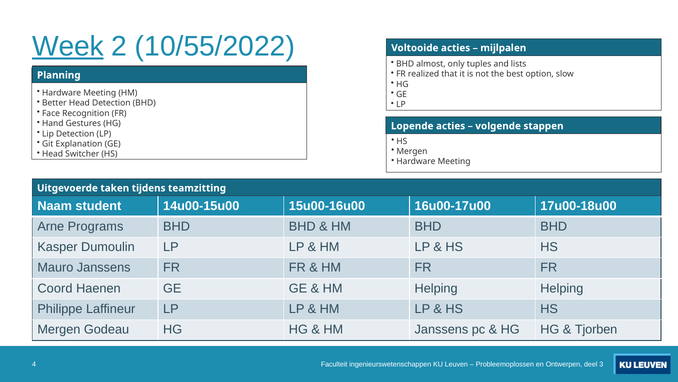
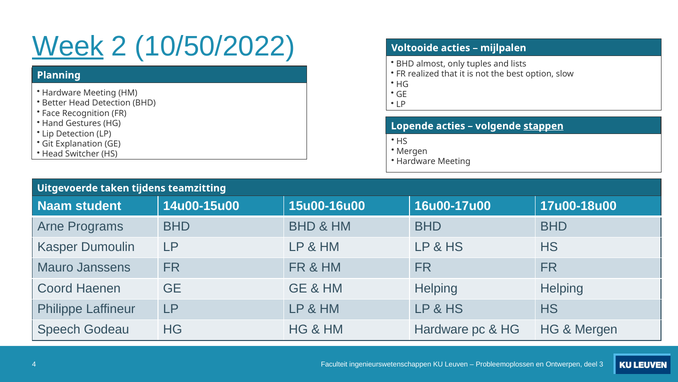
10/55/2022: 10/55/2022 -> 10/50/2022 (215, 46)
stappen underline: none -> present (543, 126)
Mergen: Mergen -> Speech (59, 329)
HM Janssens: Janssens -> Hardware (441, 329)
Tjorben: Tjorben -> Mergen (596, 329)
